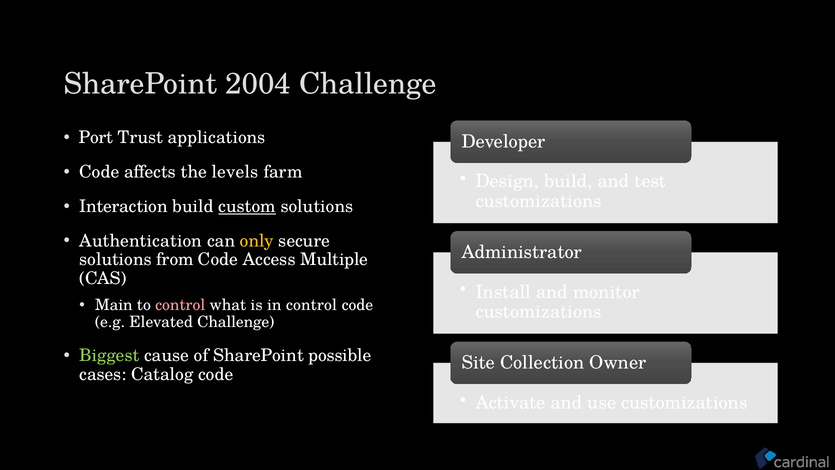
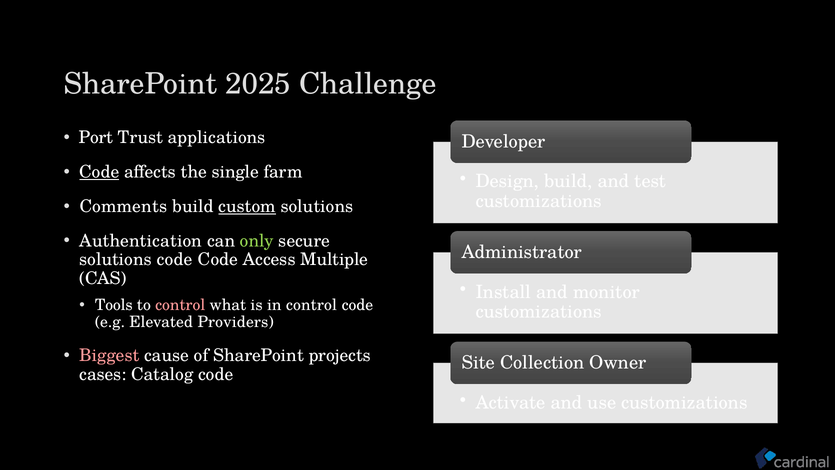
2004: 2004 -> 2025 (258, 84)
Code underline: none -> present (99, 172)
levels: levels -> single (235, 172)
Interaction: Interaction -> Comments (123, 206)
only colour: yellow -> light green (257, 241)
solutions from: from -> code (175, 260)
Main: Main -> Tools (114, 305)
Elevated Challenge: Challenge -> Providers (236, 322)
Biggest colour: light green -> pink (109, 355)
possible: possible -> projects (340, 355)
